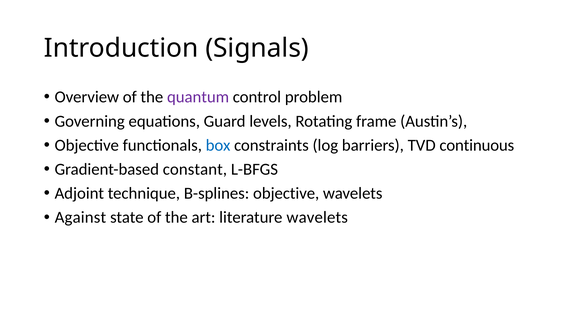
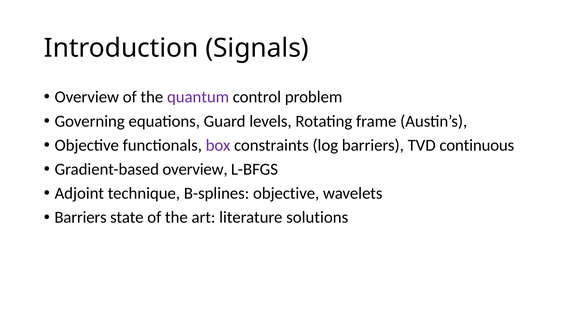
box colour: blue -> purple (218, 145)
Gradient-based constant: constant -> overview (195, 170)
Against: Against -> Barriers (81, 218)
literature wavelets: wavelets -> solutions (317, 218)
